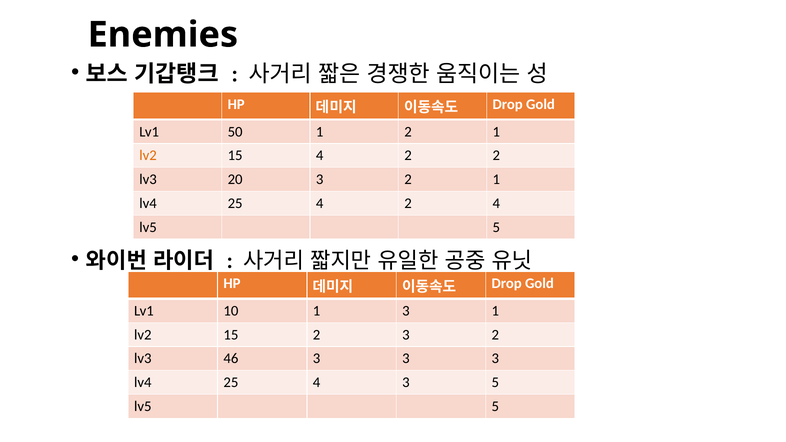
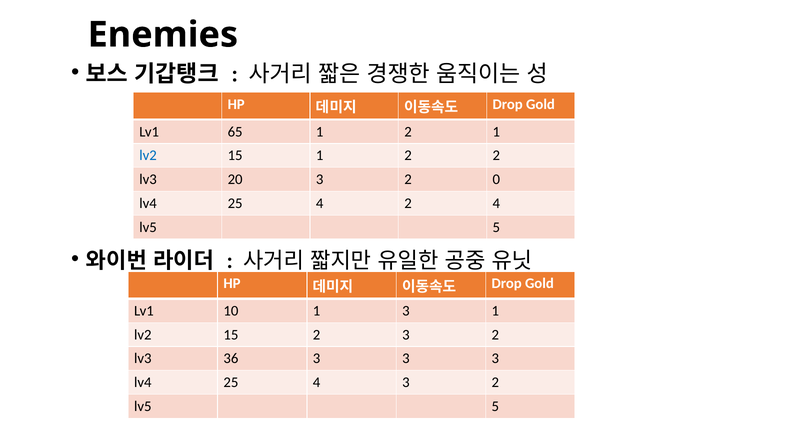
50: 50 -> 65 (235, 132)
lv2 colour: orange -> blue (148, 156)
15 4: 4 -> 1 (320, 156)
3 2 1: 1 -> 0 (496, 180)
46: 46 -> 36 (231, 359)
4 3 5: 5 -> 2 (495, 383)
